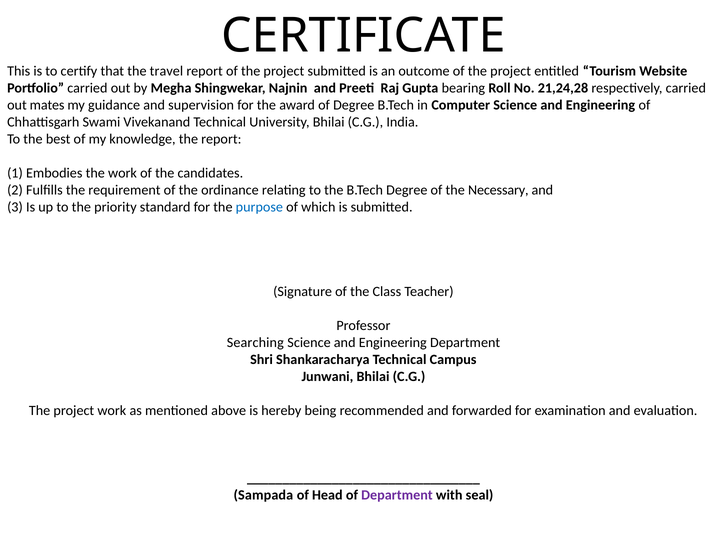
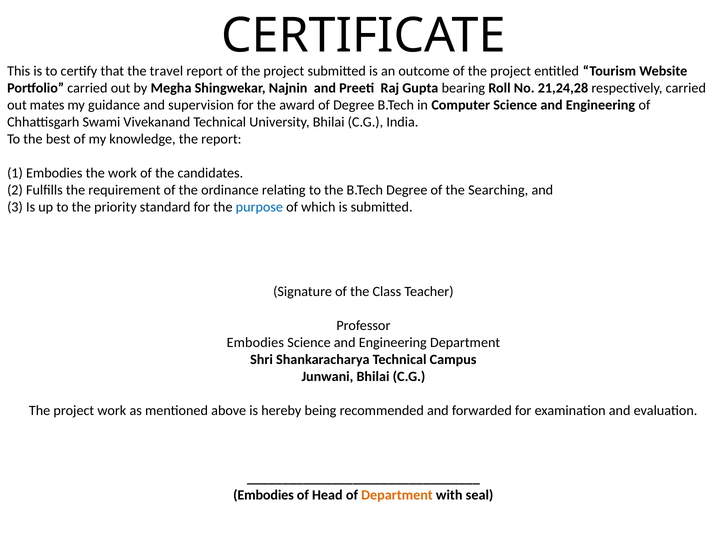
Necessary: Necessary -> Searching (498, 190)
Searching: Searching -> Embodies (255, 343)
Sampada: Sampada -> Embodies (264, 496)
Department colour: purple -> orange (397, 496)
